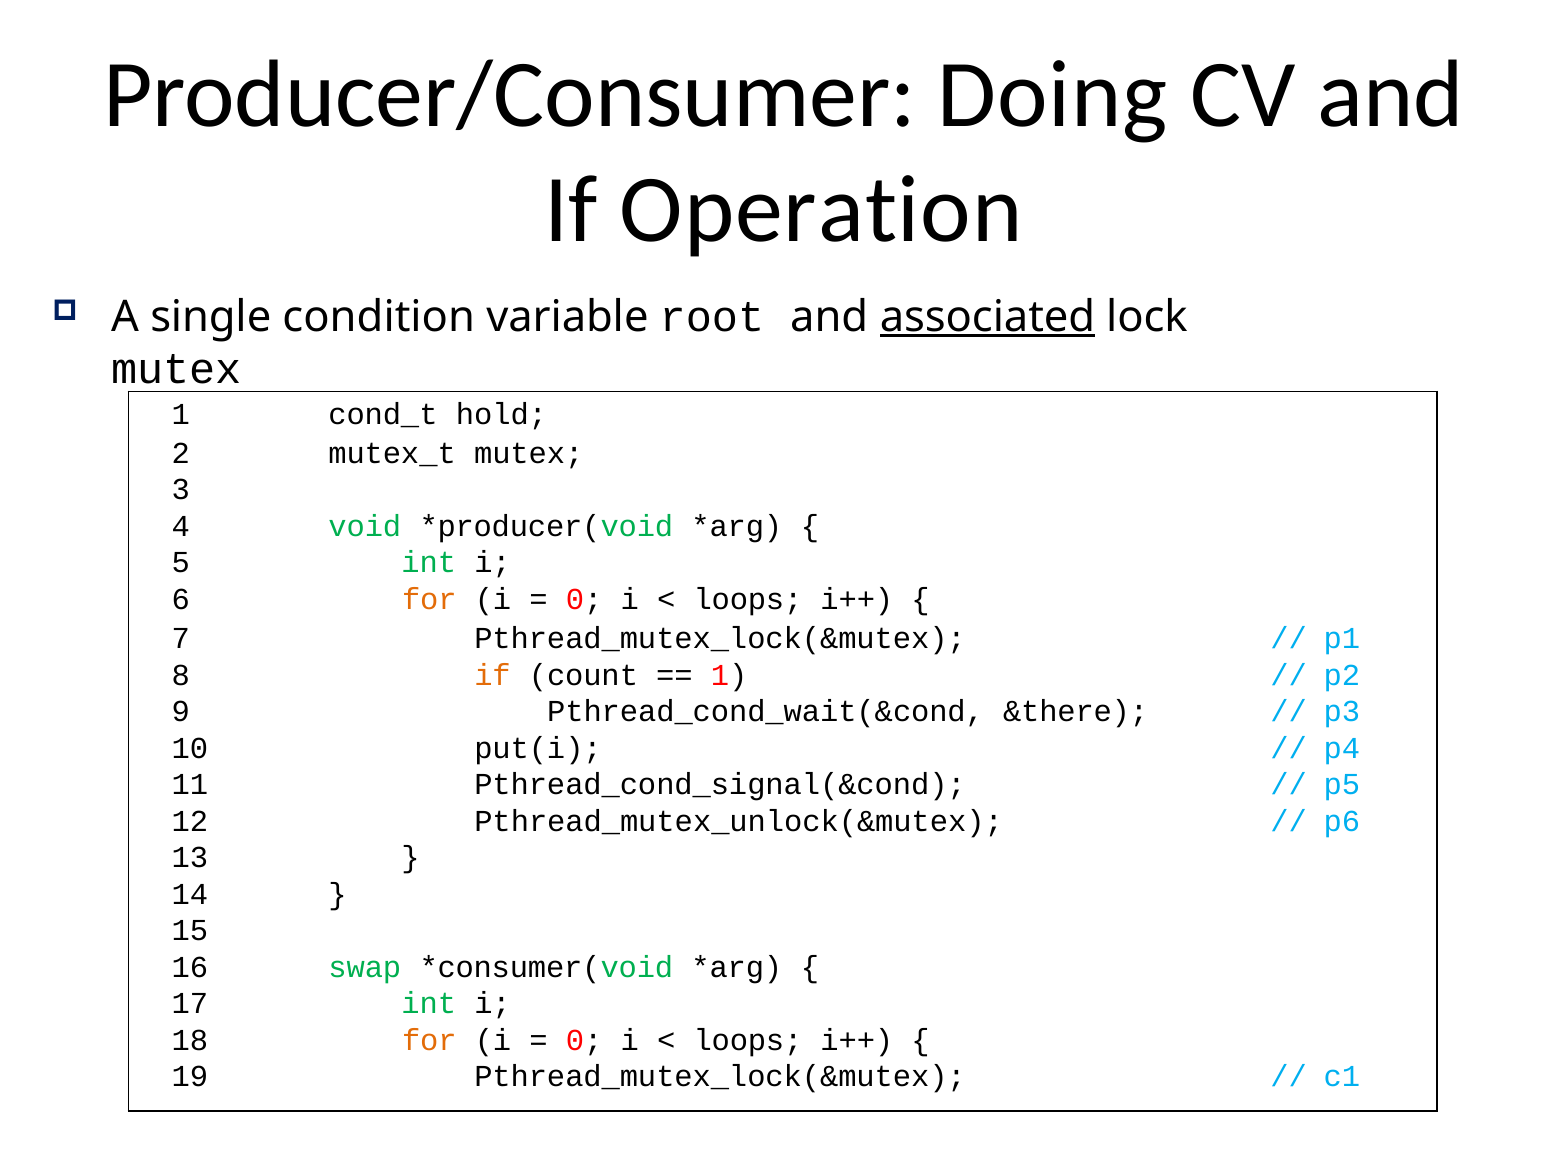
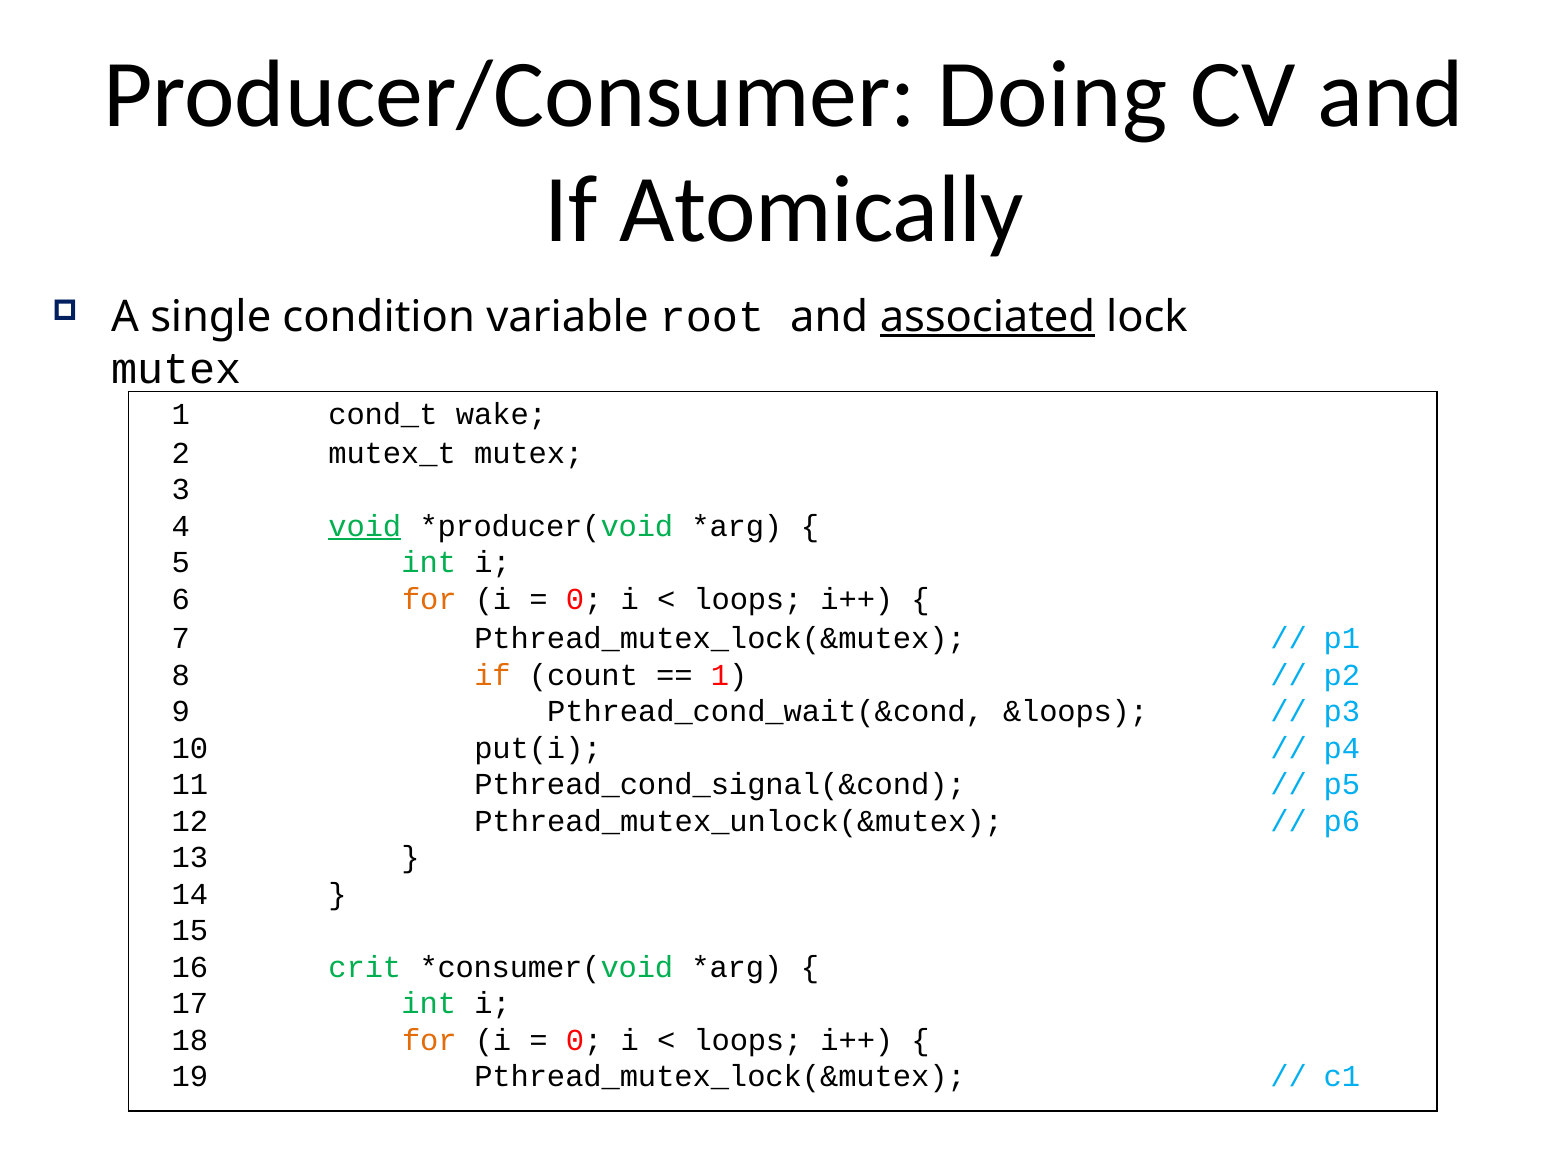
Operation: Operation -> Atomically (822, 210)
hold: hold -> wake (501, 415)
void underline: none -> present (365, 526)
&there: &there -> &loops (1076, 712)
swap: swap -> crit (365, 968)
